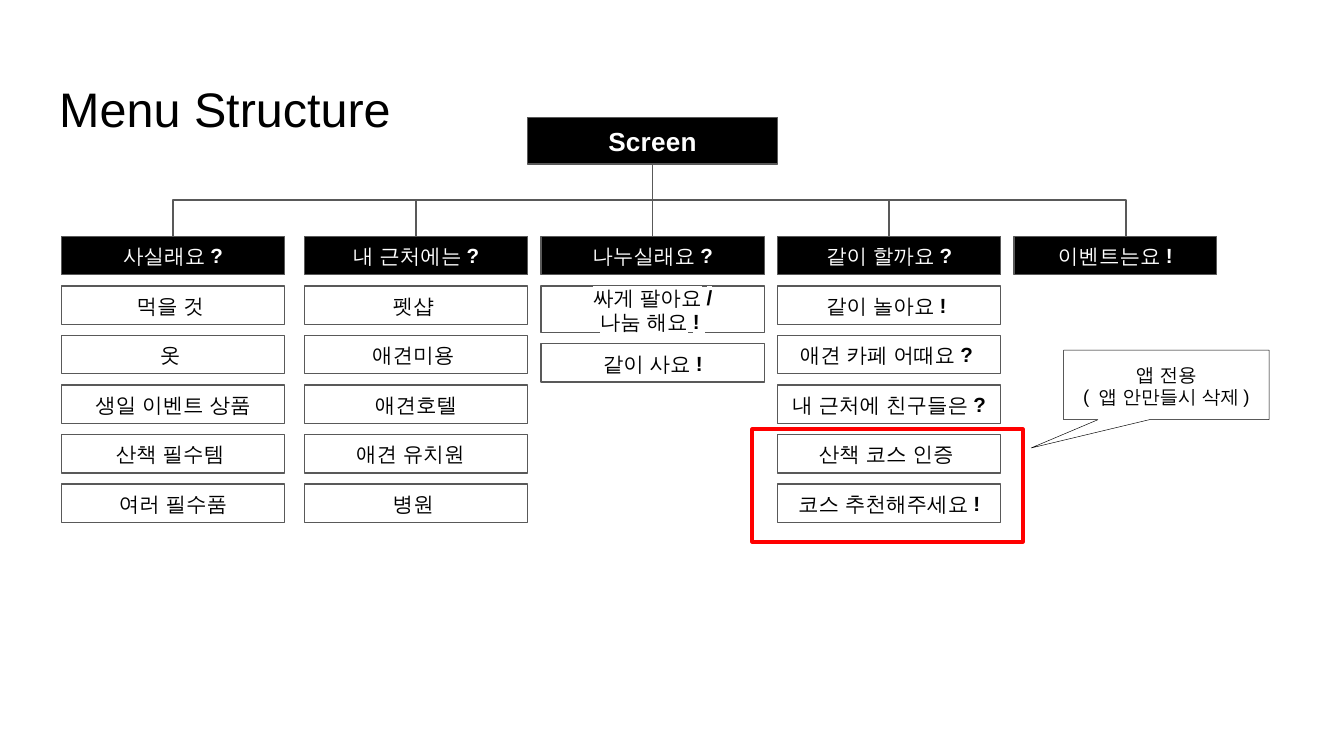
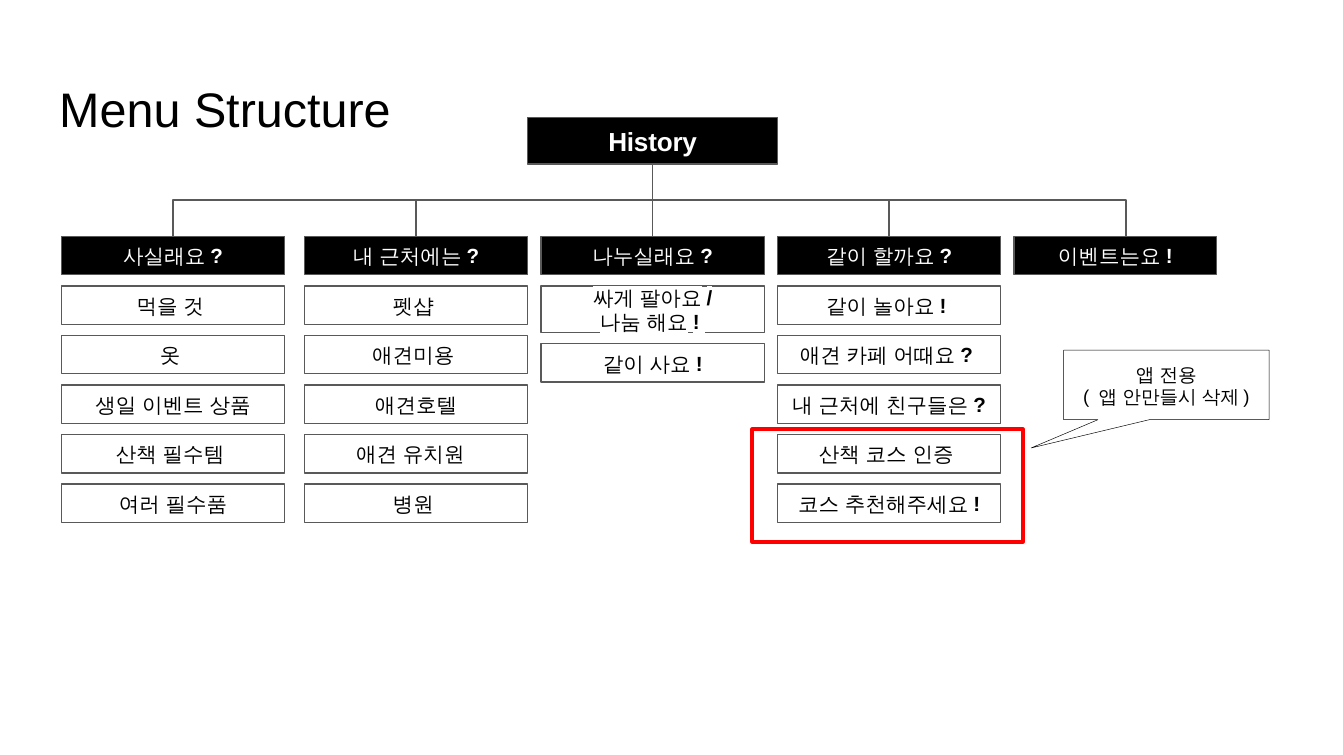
Screen: Screen -> History (653, 142)
